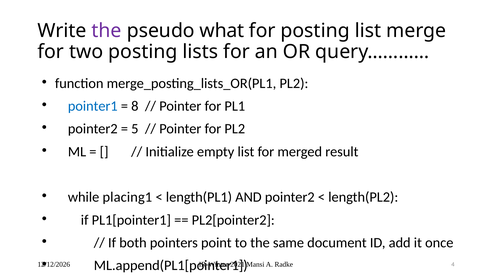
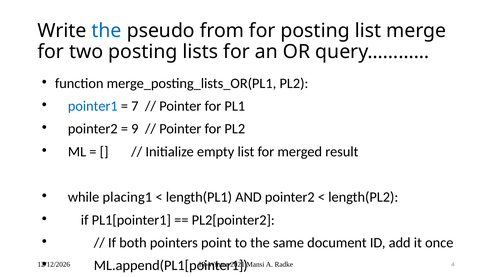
the colour: purple -> blue (107, 31)
pseudo what: what -> from (222, 31)
8: 8 -> 7 (135, 106)
5: 5 -> 9 (135, 129)
